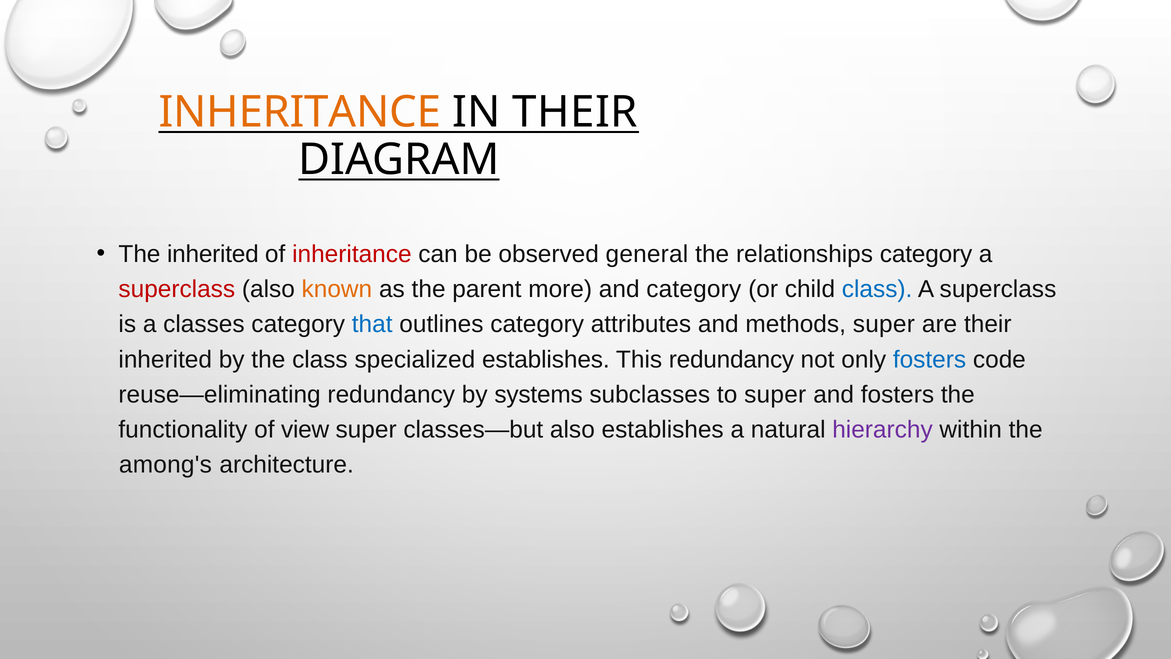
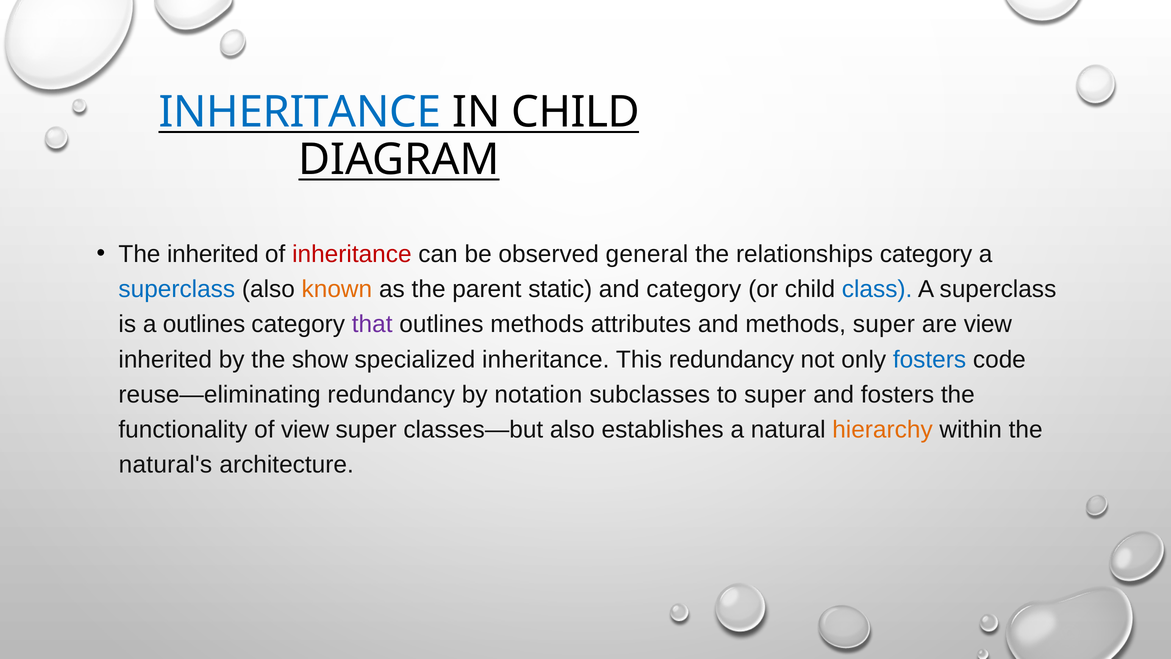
INHERITANCE colour: orange -> blue (300, 112)
IN THEIR: THEIR -> CHILD (576, 112)
superclass colour: red -> blue (177, 289)
more: more -> static (560, 289)
a classes: classes -> outlines (204, 324)
that colour: blue -> purple (372, 324)
outlines category: category -> methods (537, 324)
are their: their -> view (988, 324)
the class: class -> show (320, 359)
specialized establishes: establishes -> inheritance (546, 359)
systems: systems -> notation (538, 394)
hierarchy colour: purple -> orange (882, 430)
among's: among's -> natural's (165, 465)
